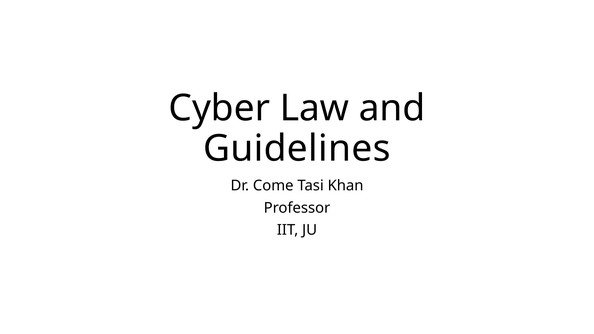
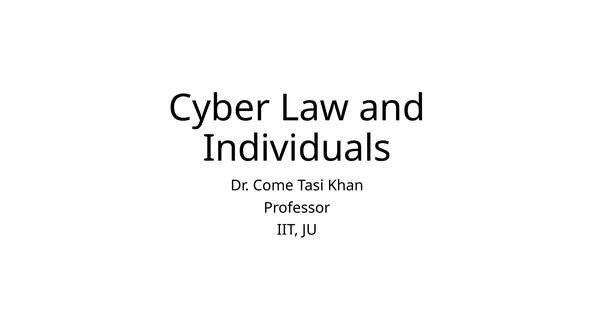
Guidelines: Guidelines -> Individuals (297, 148)
